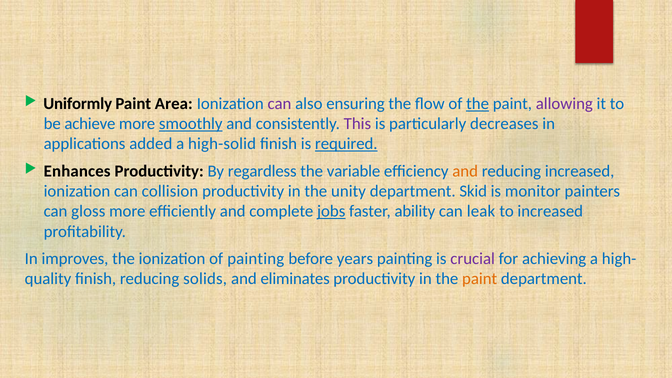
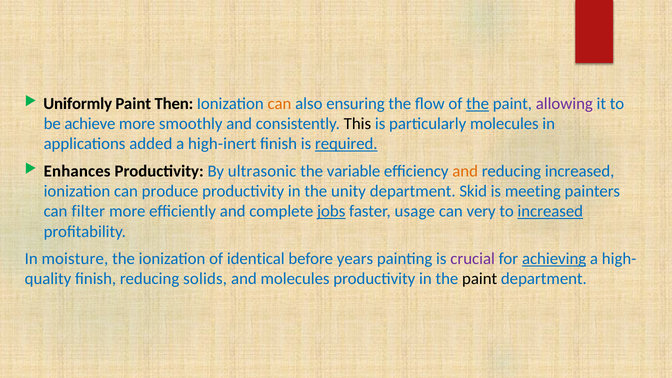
Area: Area -> Then (174, 104)
can colour: purple -> orange (279, 104)
smoothly underline: present -> none (191, 124)
This colour: purple -> black (357, 124)
particularly decreases: decreases -> molecules (504, 124)
high-solid: high-solid -> high-inert (222, 144)
regardless: regardless -> ultrasonic (262, 171)
collision: collision -> produce (170, 191)
monitor: monitor -> meeting (533, 191)
gloss: gloss -> filter (88, 211)
ability: ability -> usage (415, 211)
leak: leak -> very (481, 211)
increased underline: none -> present (550, 211)
improves: improves -> moisture (75, 259)
of painting: painting -> identical (256, 259)
achieving underline: none -> present (554, 259)
and eliminates: eliminates -> molecules (295, 279)
paint colour: orange -> black (480, 279)
